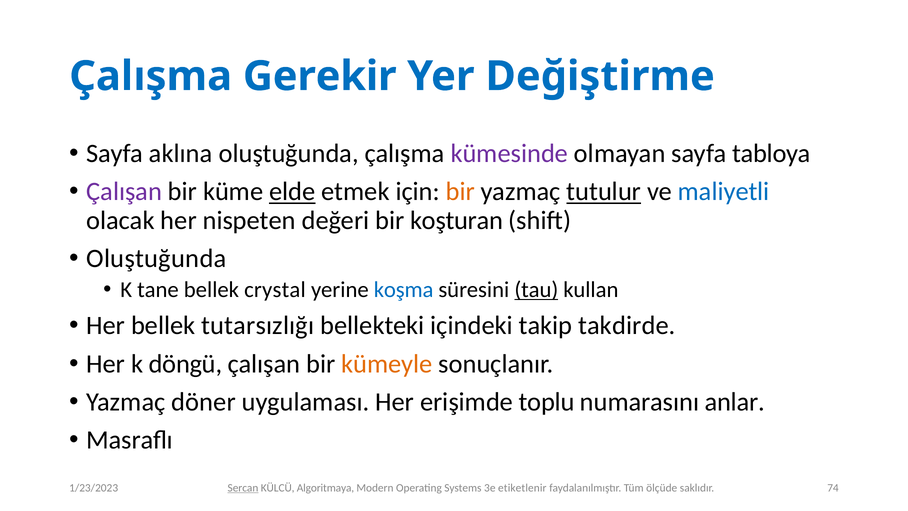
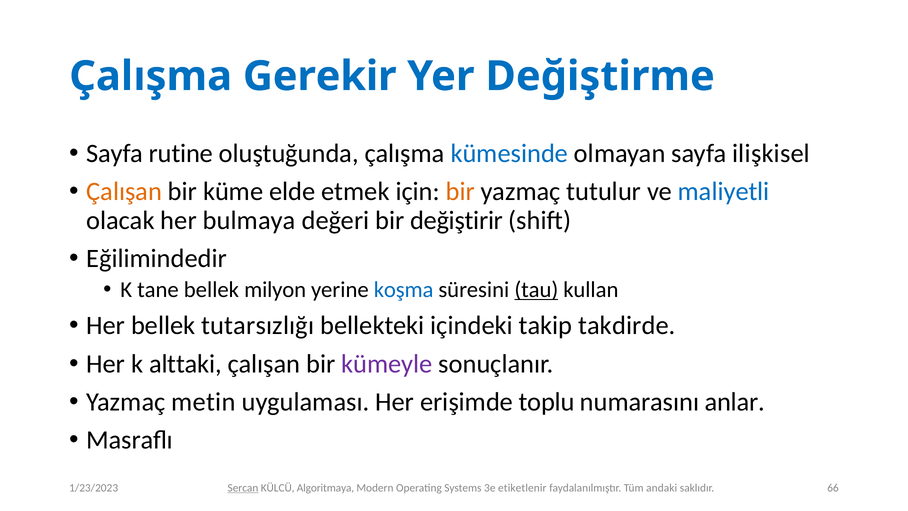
aklına: aklına -> rutine (181, 154)
kümesinde colour: purple -> blue (509, 154)
tabloya: tabloya -> ilişkisel (771, 154)
Çalışan colour: purple -> orange (124, 192)
elde underline: present -> none (292, 192)
tutulur underline: present -> none (604, 192)
nispeten: nispeten -> bulmaya (249, 220)
koşturan: koşturan -> değiştirir (457, 220)
Oluştuğunda: Oluştuğunda -> Eğilimindedir (157, 258)
crystal: crystal -> milyon (275, 290)
döngü: döngü -> alttaki (185, 364)
kümeyle colour: orange -> purple (387, 364)
döner: döner -> metin (204, 402)
ölçüde: ölçüde -> andaki (662, 488)
74: 74 -> 66 (833, 488)
